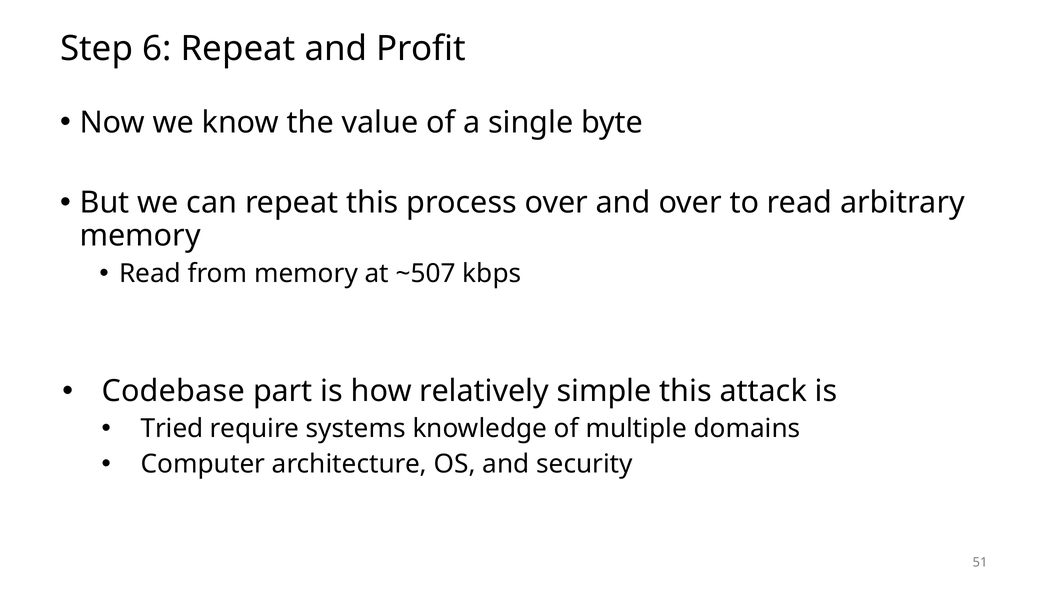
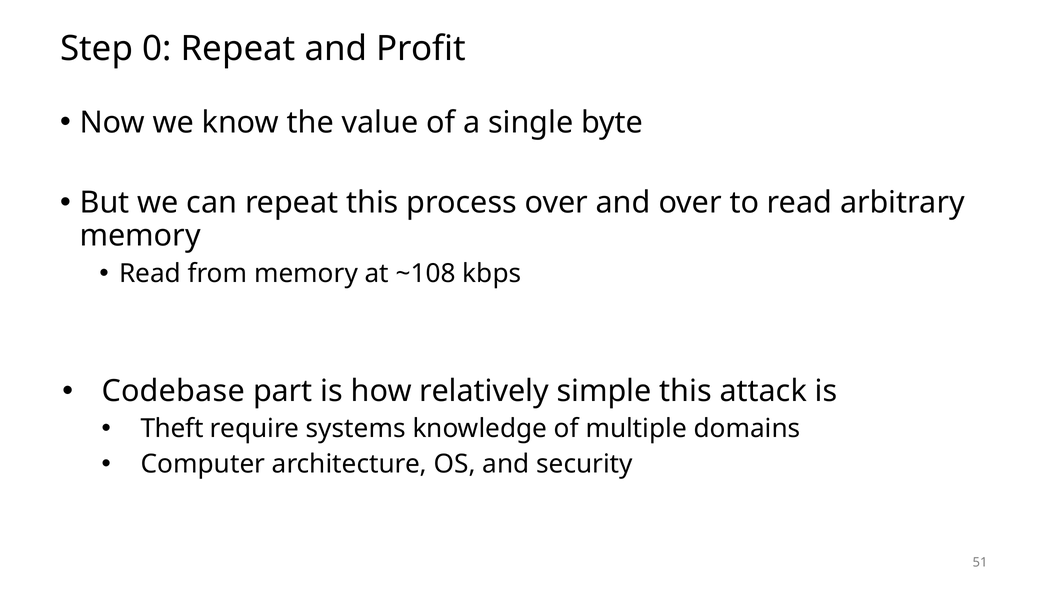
6: 6 -> 0 (157, 49)
~507: ~507 -> ~108 (426, 273)
Tried: Tried -> Theft (172, 428)
